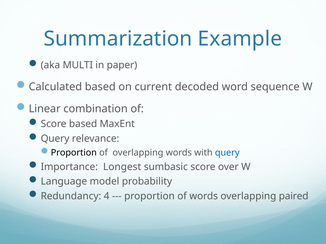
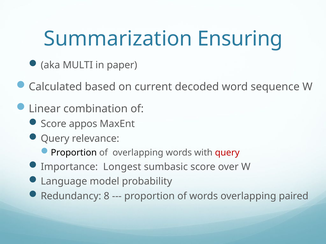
Example: Example -> Ensuring (240, 39)
Score based: based -> appos (83, 124)
query colour: blue -> red (227, 153)
4: 4 -> 8 (107, 196)
